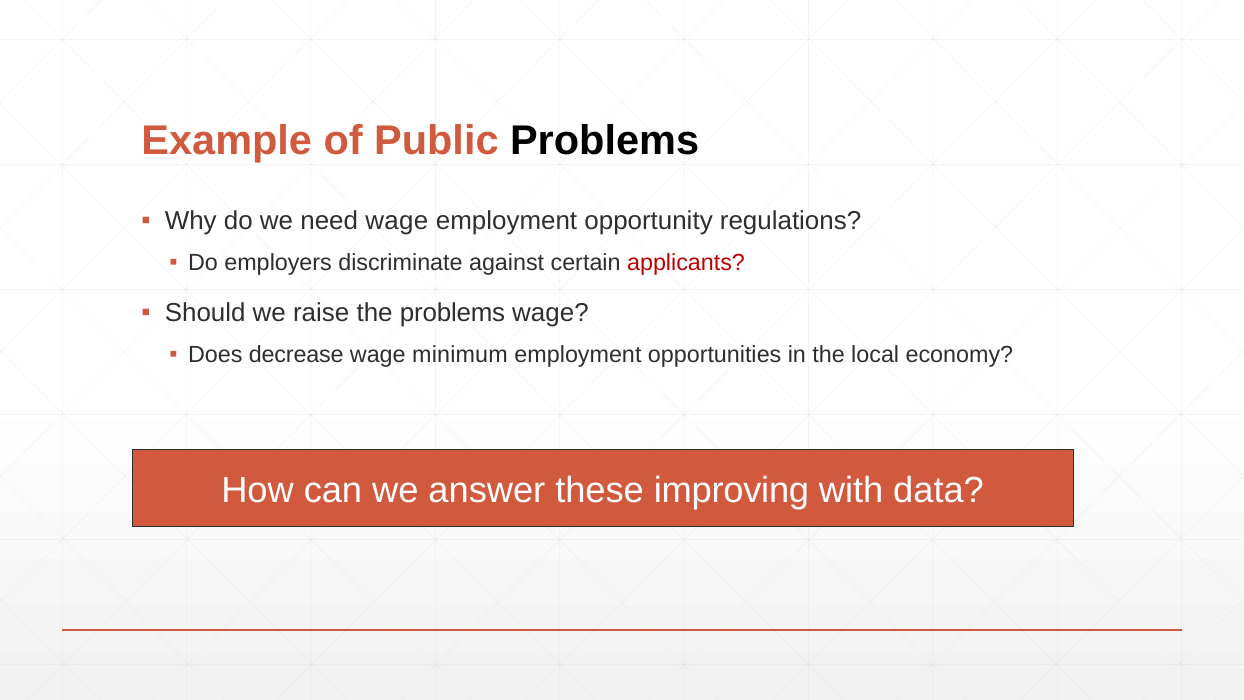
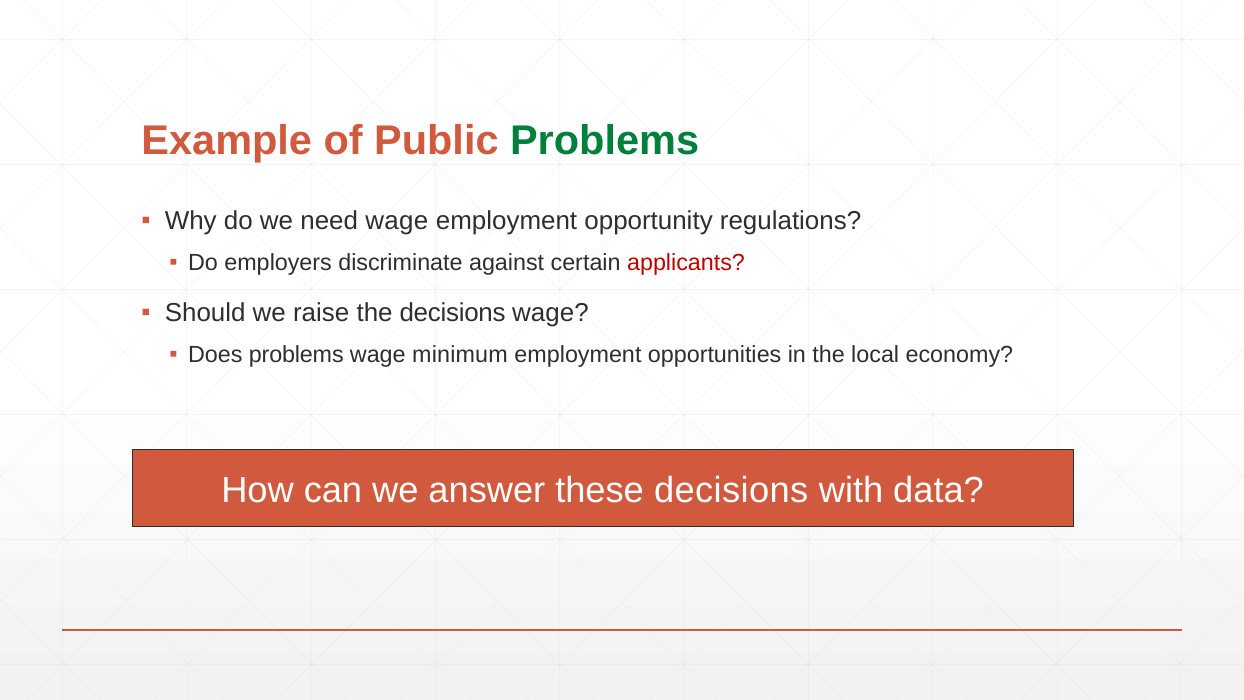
Problems colour: black -> green (605, 141)
the problems: problems -> decisions (453, 313)
Does decrease: decrease -> problems (296, 355)
these improving: improving -> decisions (731, 490)
